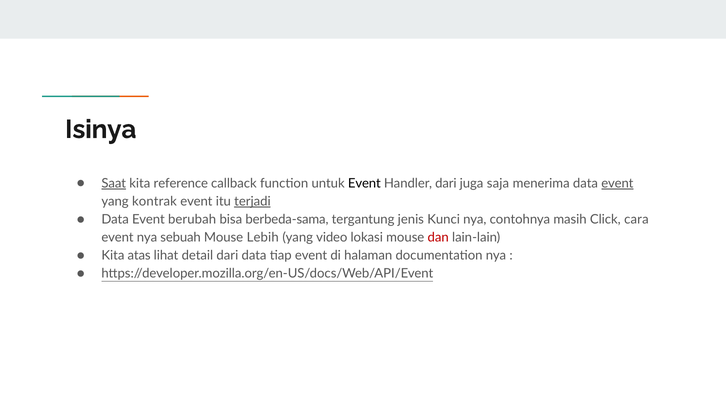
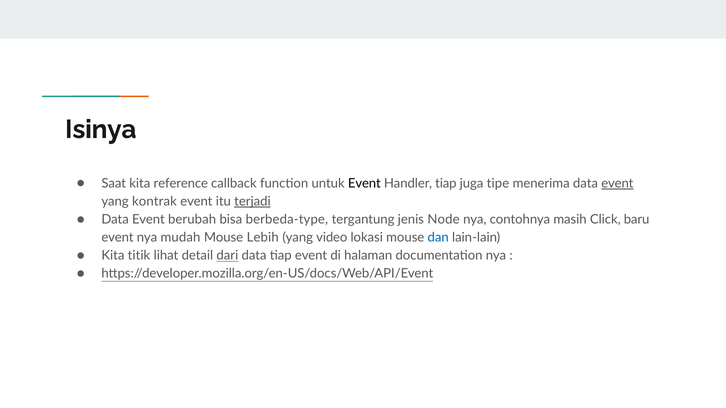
Saat underline: present -> none (114, 183)
Handler dari: dari -> tiap (446, 183)
saja: saja -> tipe (498, 183)
berbeda-sama: berbeda-sama -> berbeda-type (287, 220)
Kunci: Kunci -> Node (444, 220)
cara: cara -> baru (637, 220)
sebuah: sebuah -> mudah (180, 238)
dan colour: red -> blue (438, 238)
atas: atas -> titik (139, 256)
dari underline: none -> present (227, 256)
